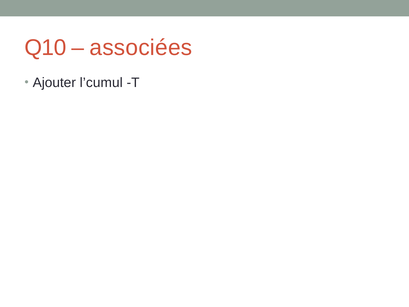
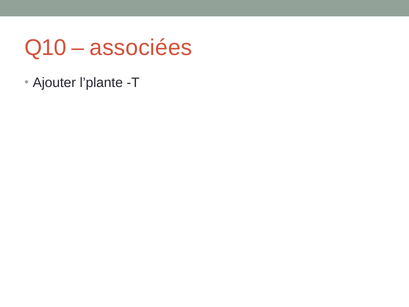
l’cumul: l’cumul -> l’plante (101, 83)
